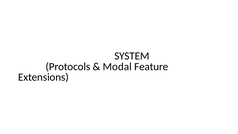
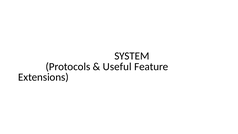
Modal: Modal -> Useful (117, 67)
